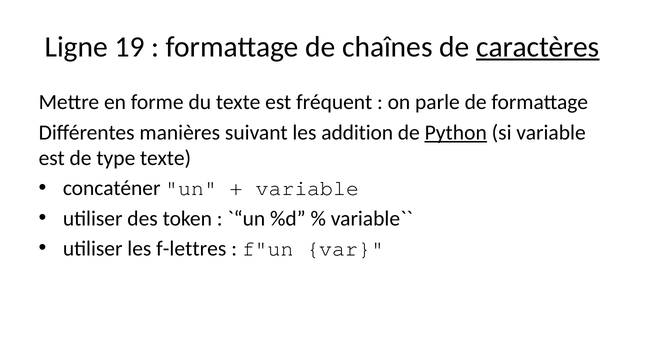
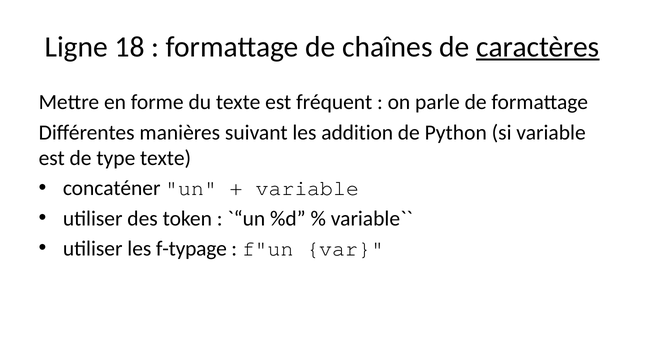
19: 19 -> 18 (130, 47)
Python underline: present -> none (456, 132)
f-lettres: f-lettres -> f-typage (191, 248)
